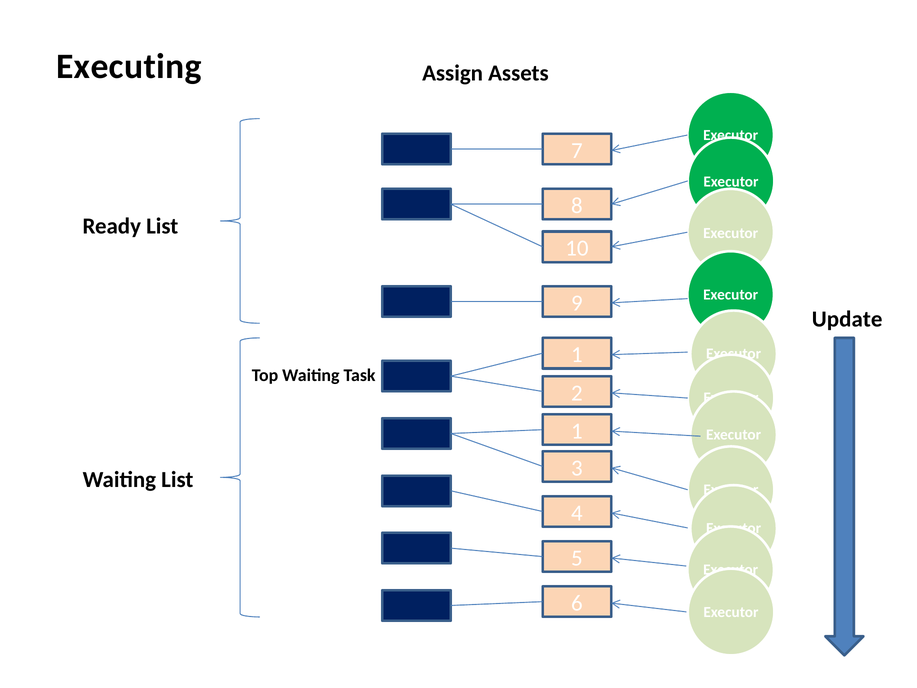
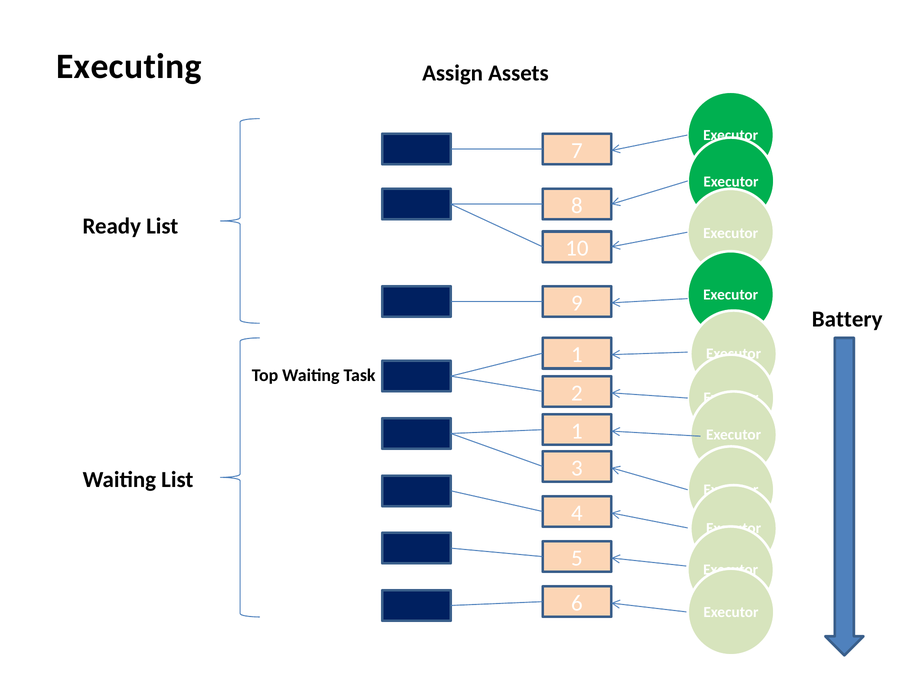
Update: Update -> Battery (847, 319)
